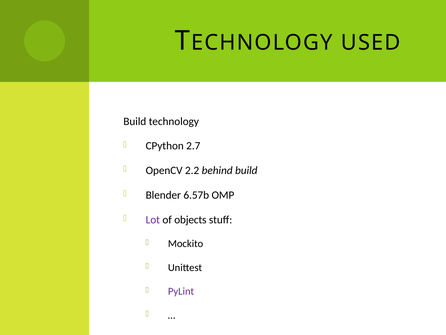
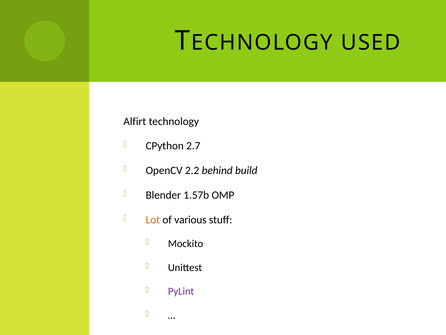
Build: Build -> Alfirt (135, 121)
6.57b: 6.57b -> 1.57b (196, 195)
Lot colour: purple -> orange (153, 219)
objects: objects -> various (190, 219)
